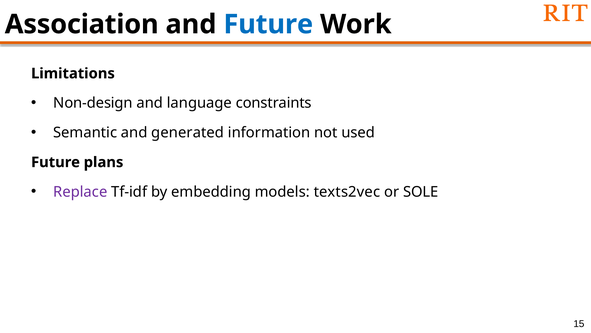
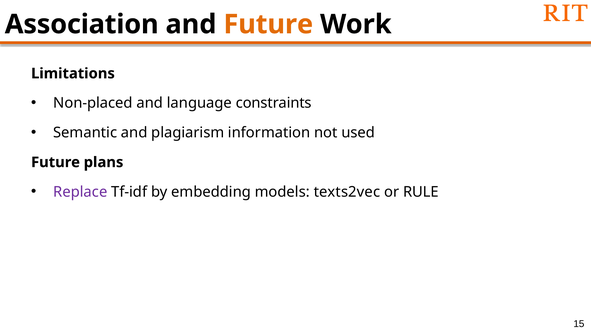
Future colour: blue -> orange (268, 24)
Non-design: Non-design -> Non-placed (93, 103)
generated: generated -> plagiarism (188, 132)
SOLE: SOLE -> RULE (421, 192)
